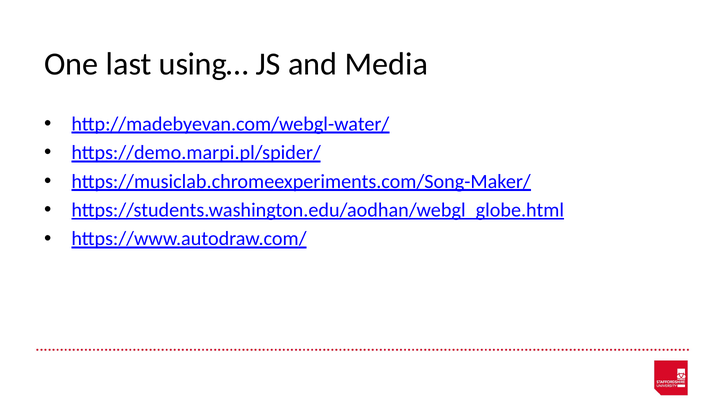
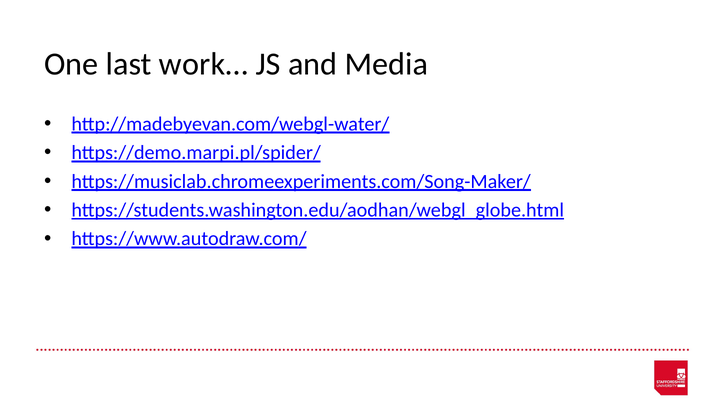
using…: using… -> work… (204, 64)
